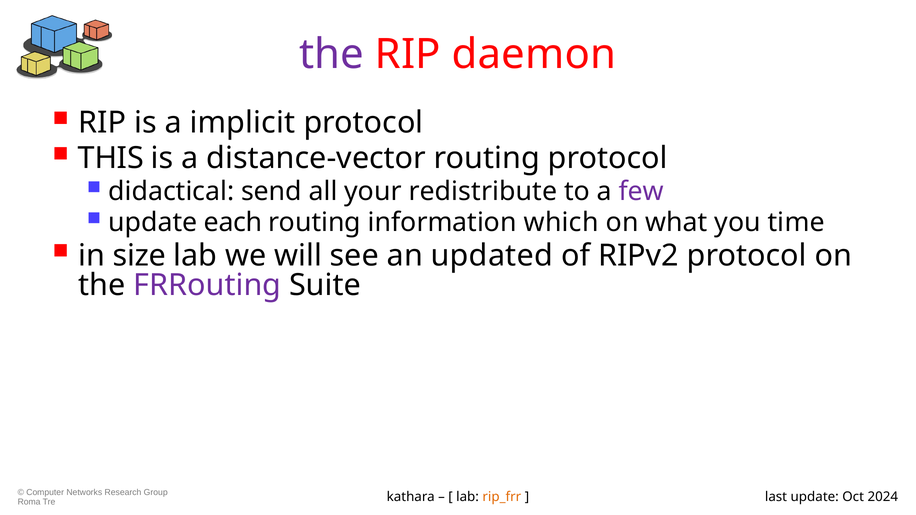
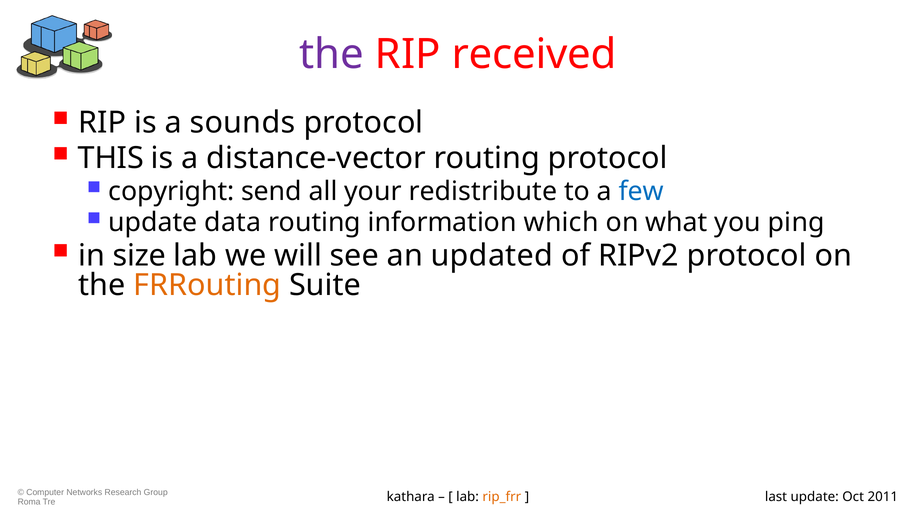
daemon: daemon -> received (534, 55)
implicit: implicit -> sounds (242, 123)
didactical: didactical -> copyright (171, 191)
few colour: purple -> blue (641, 191)
each: each -> data (233, 222)
time: time -> ping (796, 222)
FRRouting colour: purple -> orange (207, 285)
2024: 2024 -> 2011 (883, 497)
